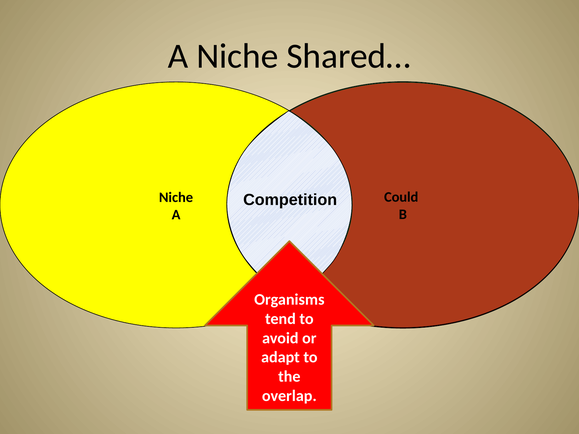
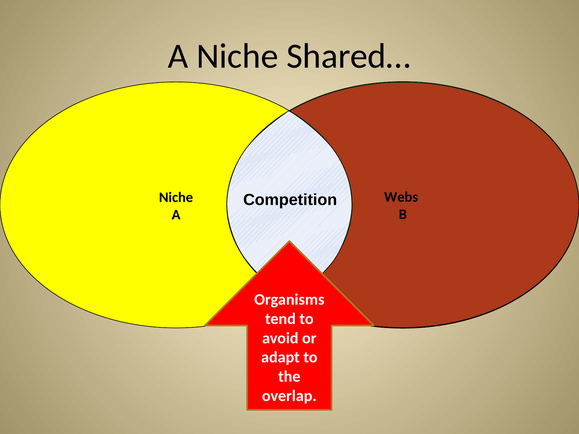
Could: Could -> Webs (401, 197)
